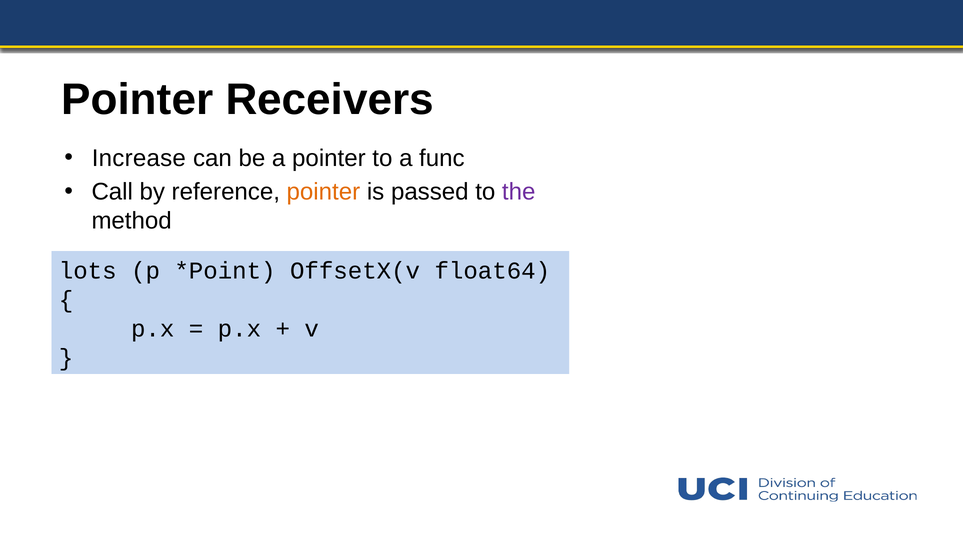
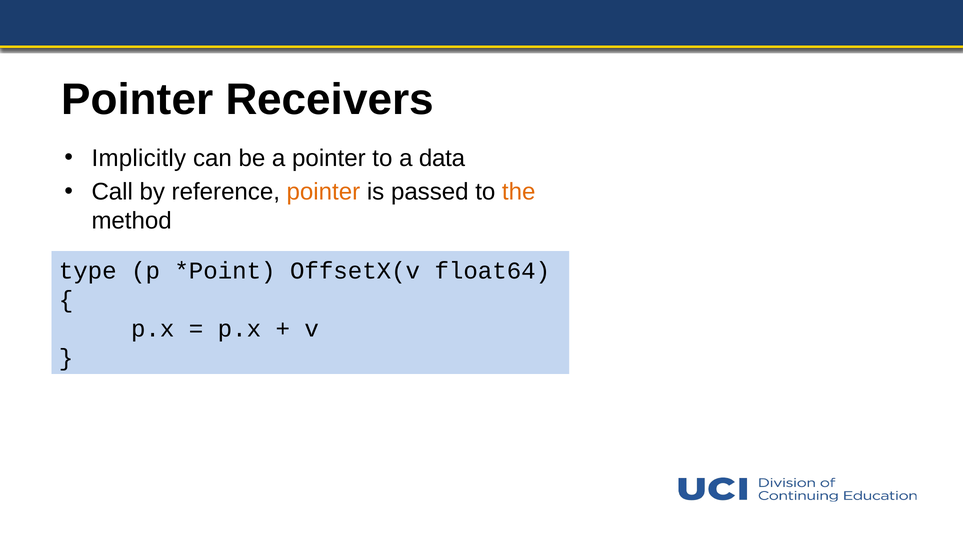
Increase: Increase -> Implicitly (139, 158)
func: func -> data (442, 158)
the colour: purple -> orange (519, 192)
lots: lots -> type (88, 271)
